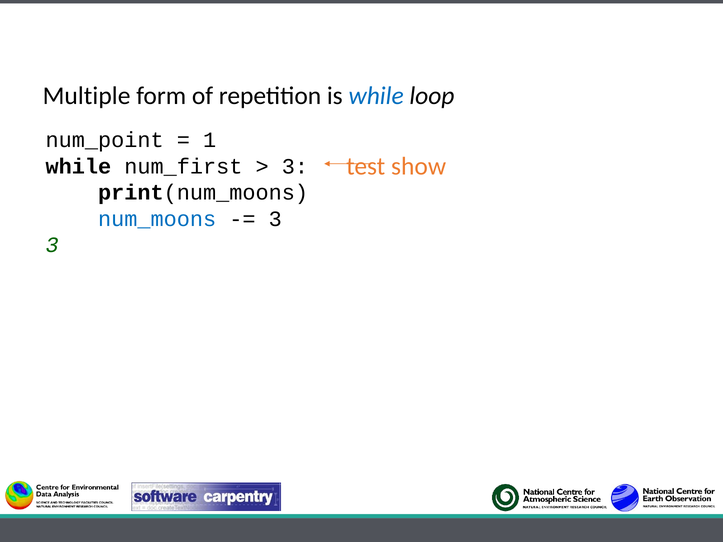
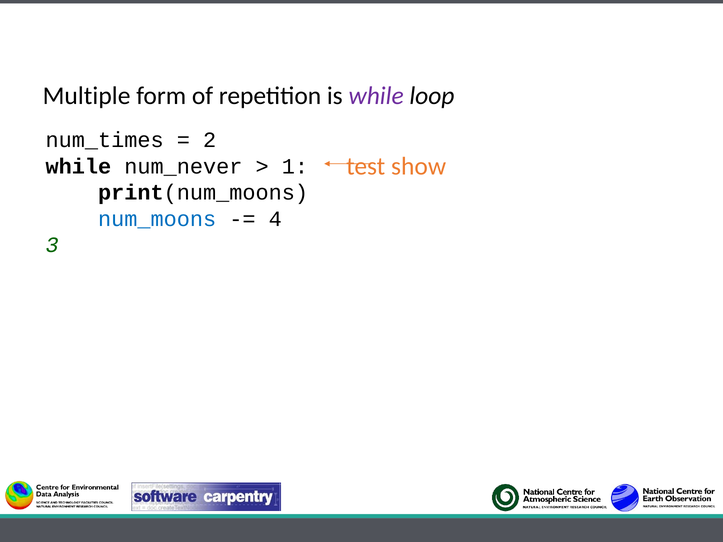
while colour: blue -> purple (376, 96)
num_point: num_point -> num_times (105, 140)
1: 1 -> 2 (210, 140)
num_first: num_first -> num_never (183, 166)
3: 3 -> 1 (295, 166)
3: 3 -> 4 (275, 219)
